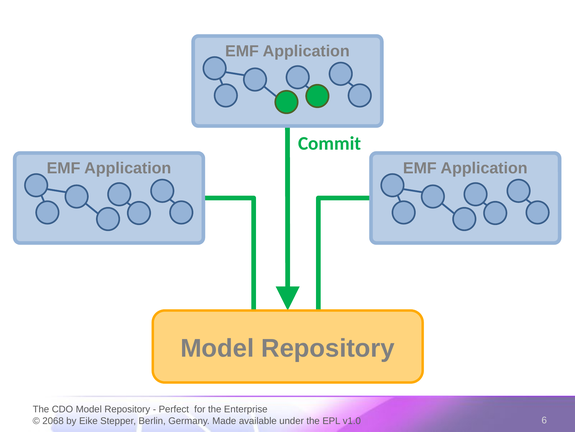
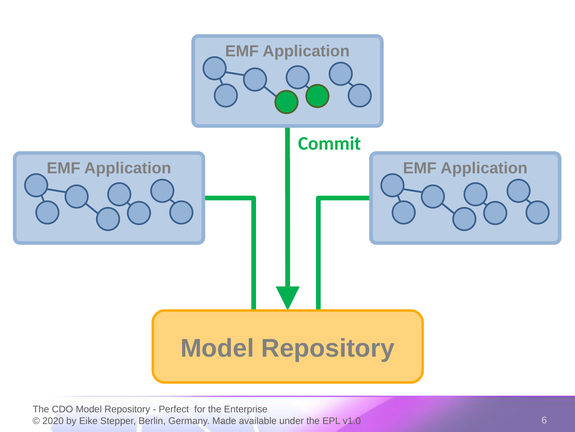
2068: 2068 -> 2020 (53, 420)
